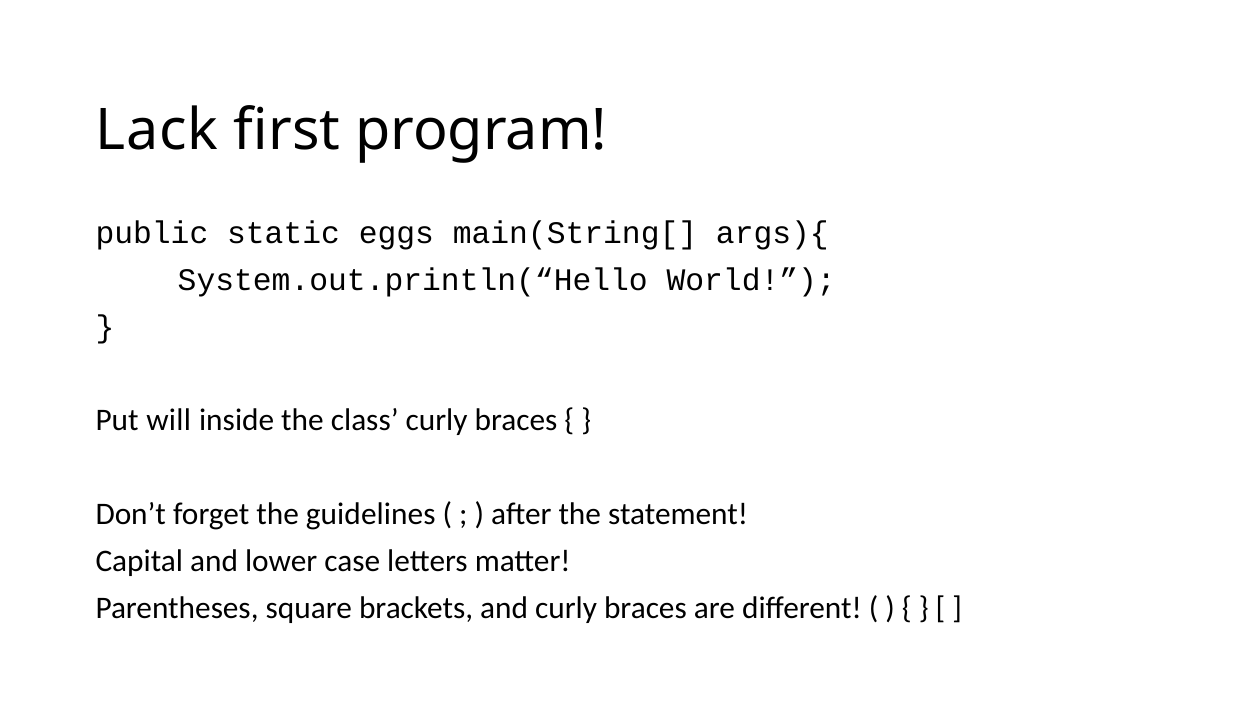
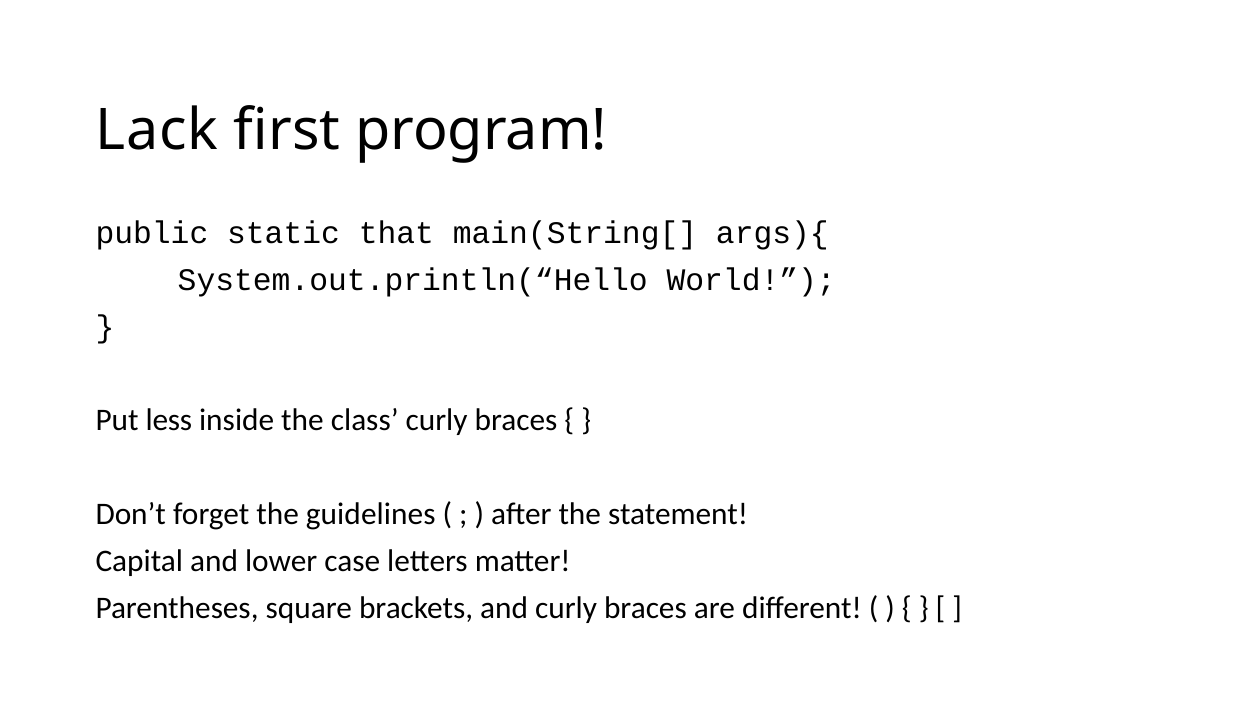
eggs: eggs -> that (396, 233)
will: will -> less (169, 420)
